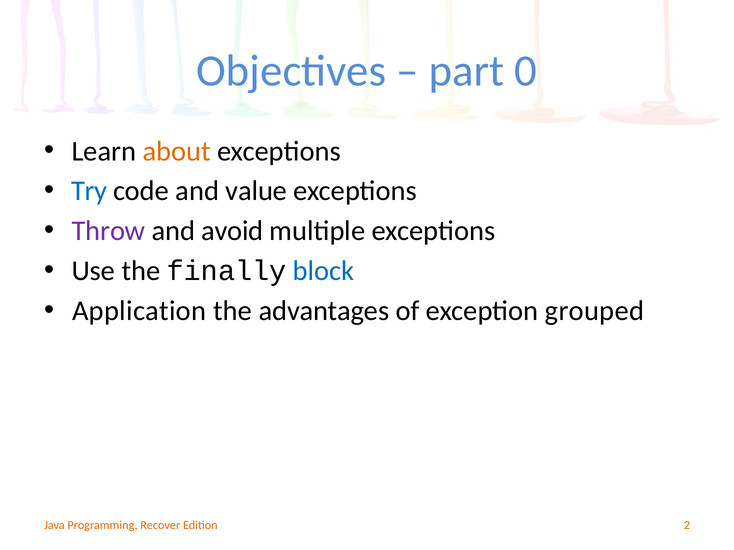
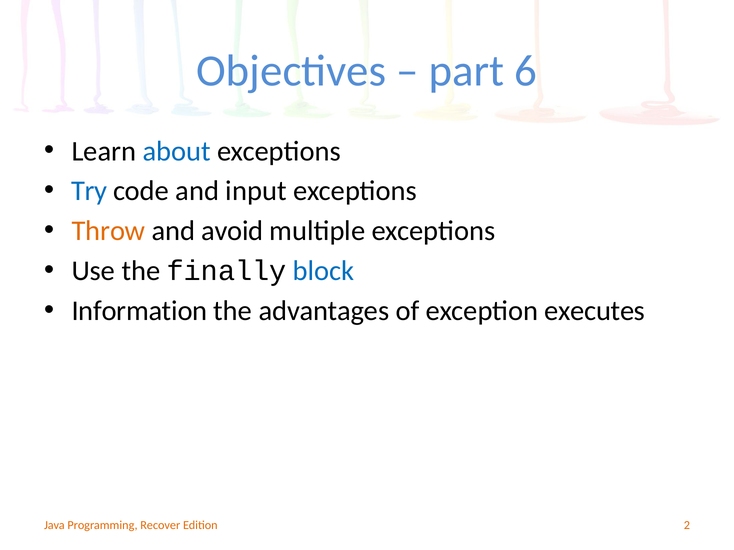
0: 0 -> 6 (526, 71)
about colour: orange -> blue (177, 151)
value: value -> input (256, 191)
Throw colour: purple -> orange (108, 231)
Application: Application -> Information (139, 311)
grouped: grouped -> executes (595, 311)
